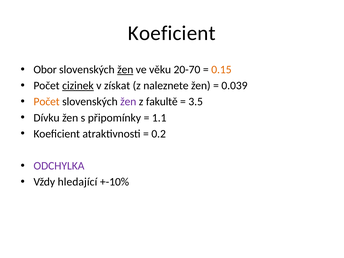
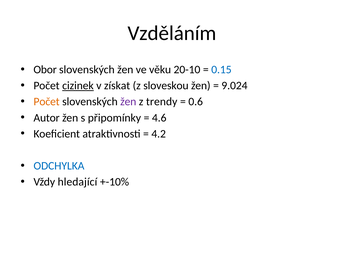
Koeficient: Koeficient -> Vzděláním (172, 33)
žen underline: present -> none (125, 70)
20-70: 20-70 -> 20-10 (187, 70)
0.15 colour: orange -> blue (221, 70)
naleznete: naleznete -> sloveskou (166, 86)
0.039: 0.039 -> 9.024 (234, 86)
fakultě: fakultě -> trendy (162, 102)
3.5: 3.5 -> 0.6 (196, 102)
Dívku: Dívku -> Autor (47, 118)
1.1: 1.1 -> 4.6 (159, 118)
0.2: 0.2 -> 4.2 (159, 134)
ODCHYLKA colour: purple -> blue (59, 166)
